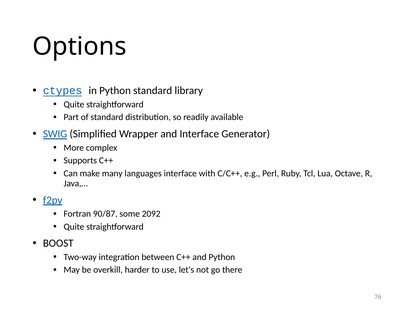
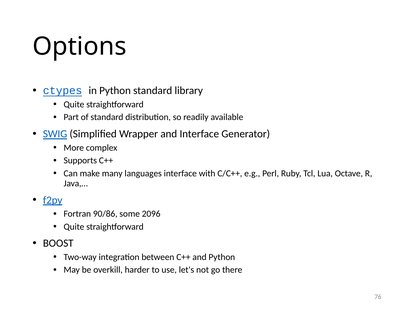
90/87: 90/87 -> 90/86 (105, 214)
2092: 2092 -> 2096 (151, 214)
